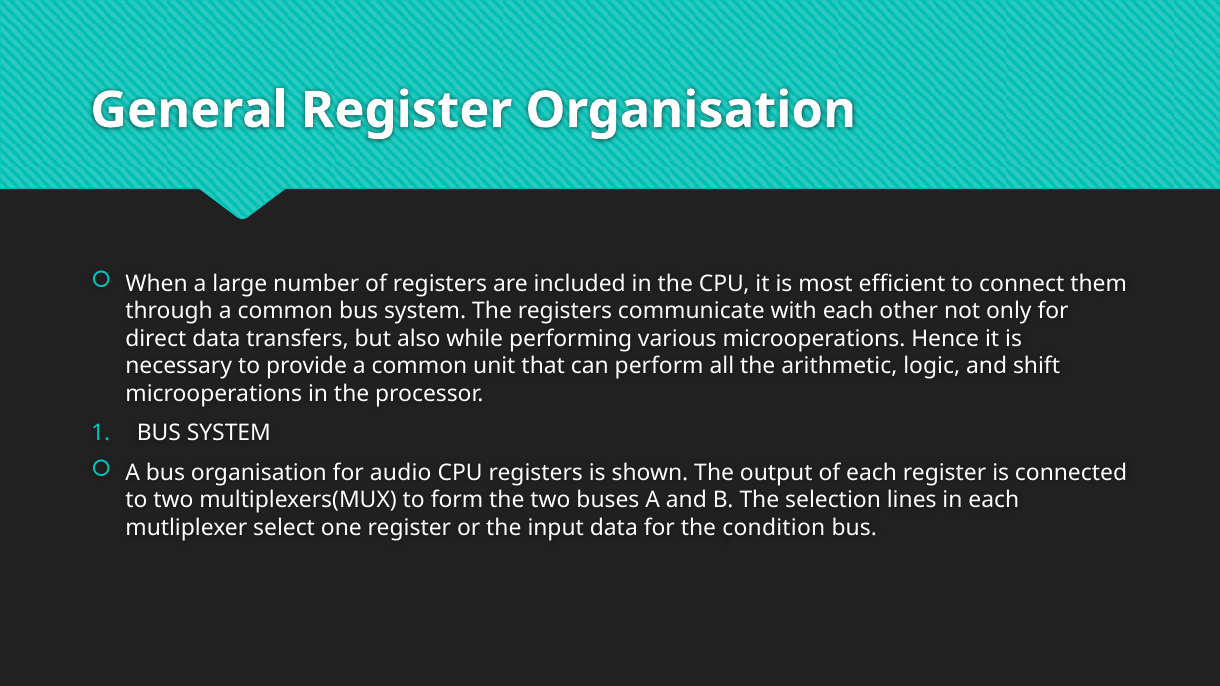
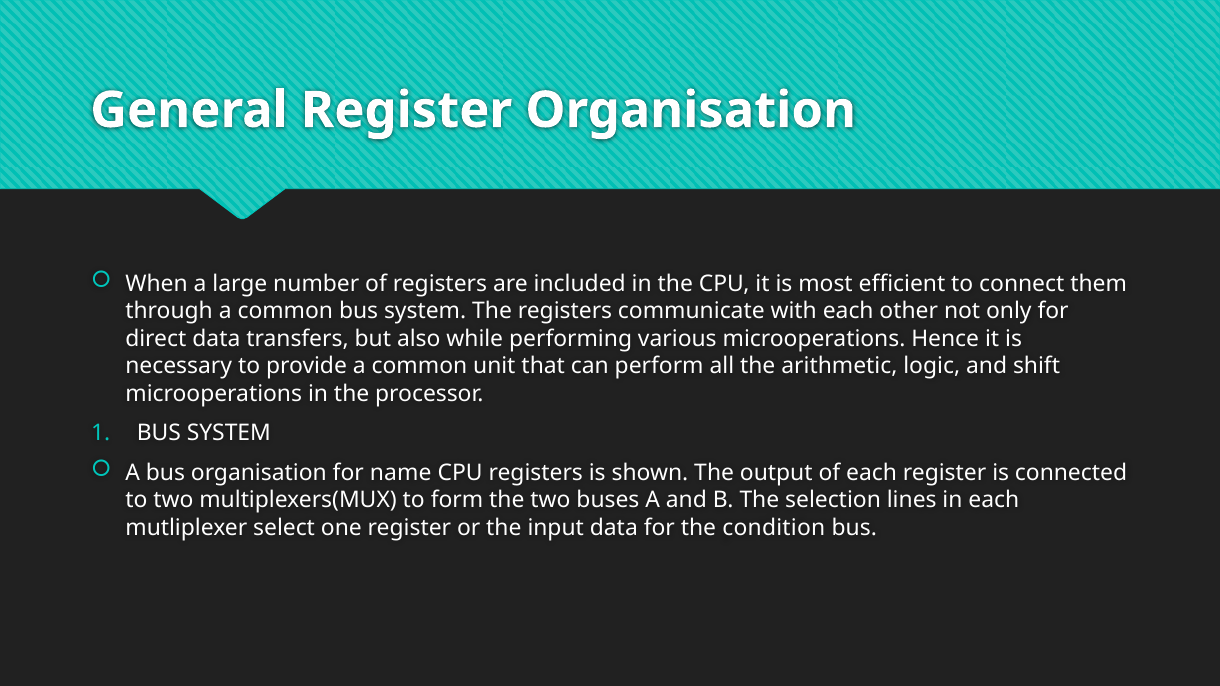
audio: audio -> name (401, 473)
